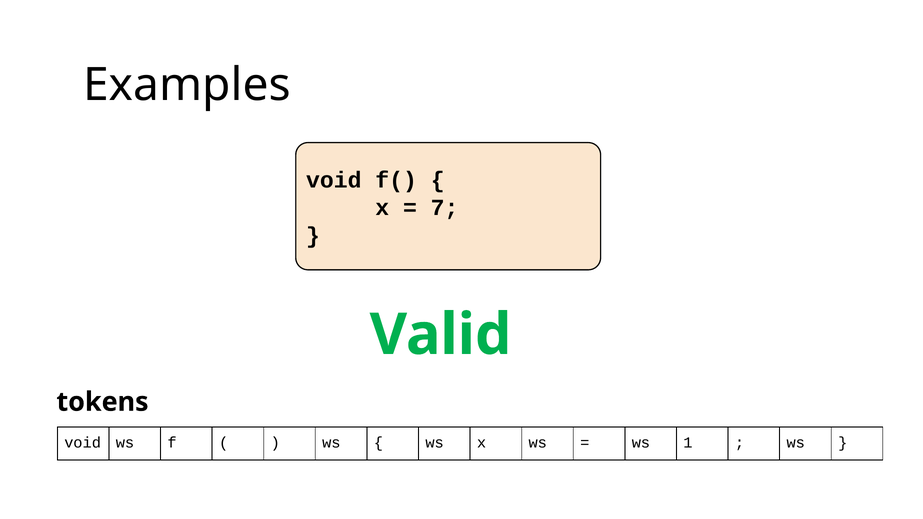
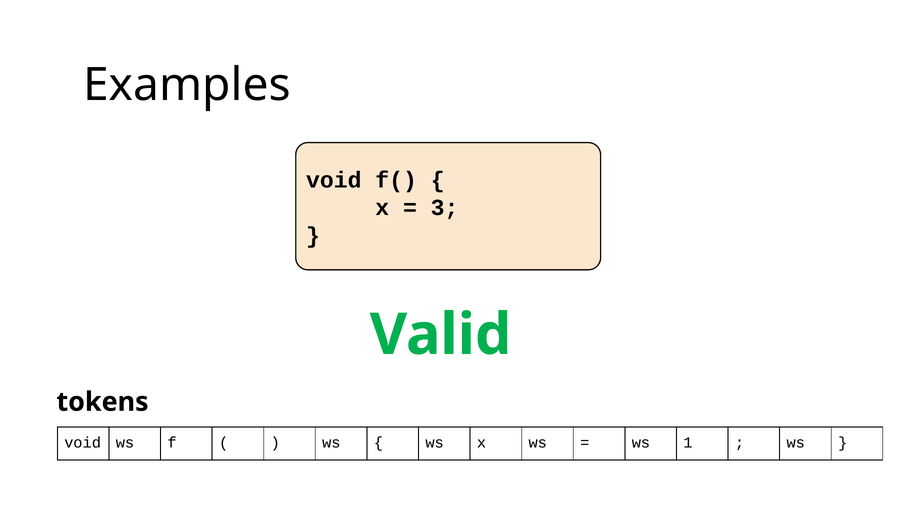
7: 7 -> 3 (445, 208)
